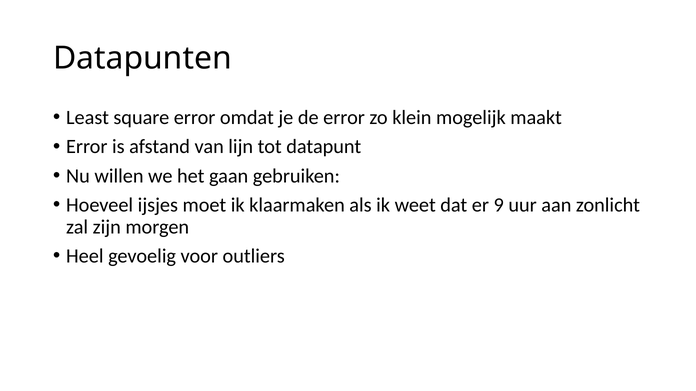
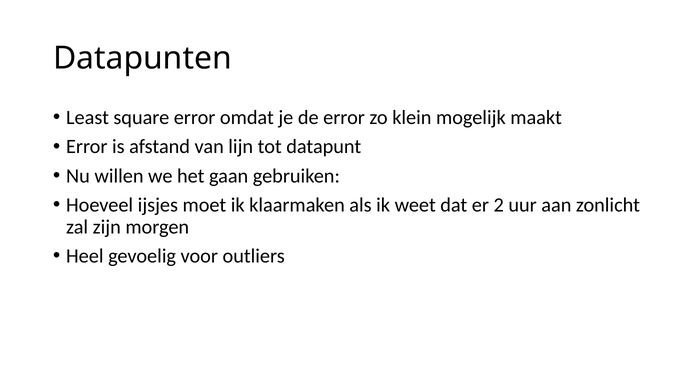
9: 9 -> 2 (499, 205)
